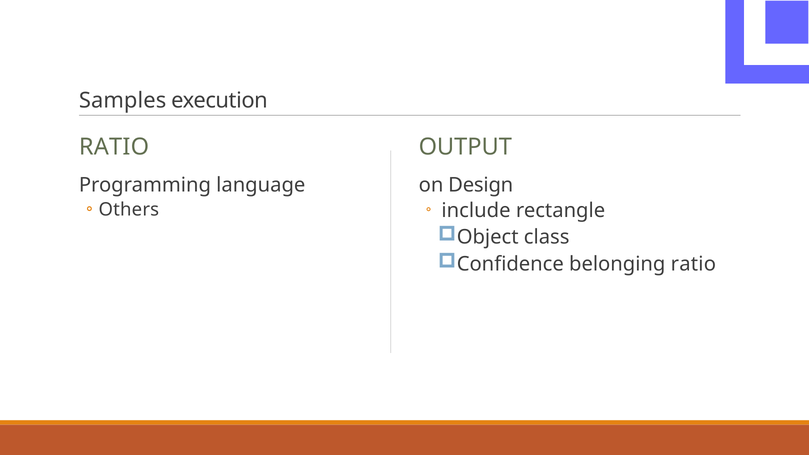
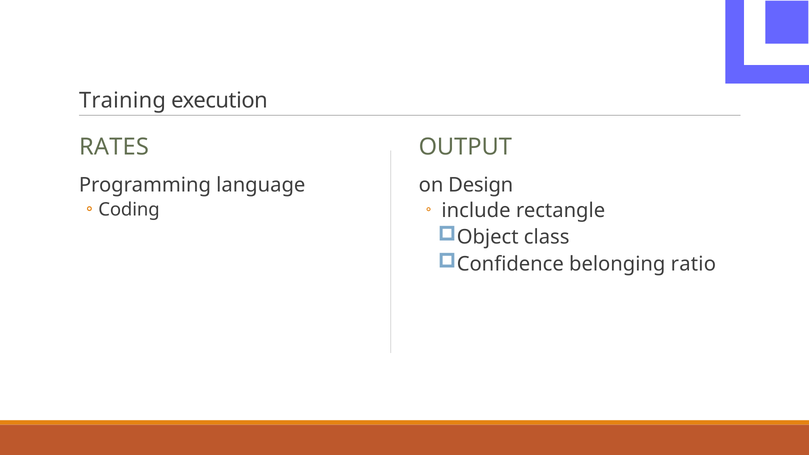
Samples: Samples -> Training (123, 101)
RATIO: RATIO -> RATES (114, 147)
Others: Others -> Coding (129, 209)
